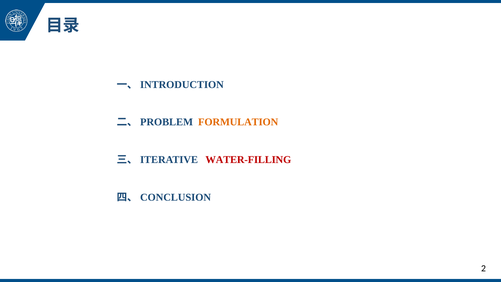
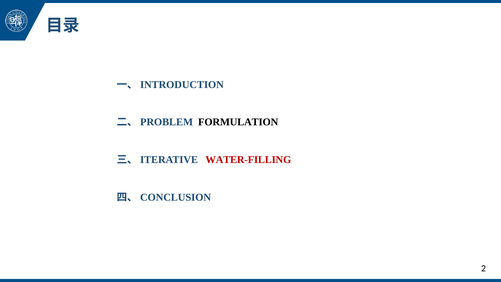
FORMULATION colour: orange -> black (238, 122)
